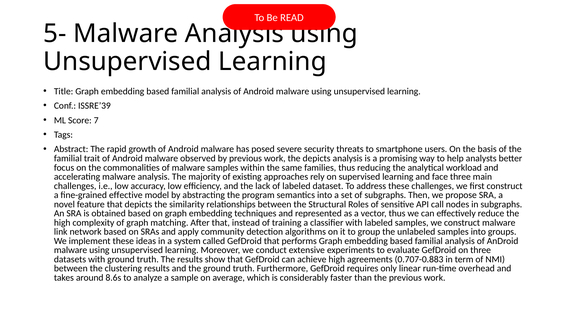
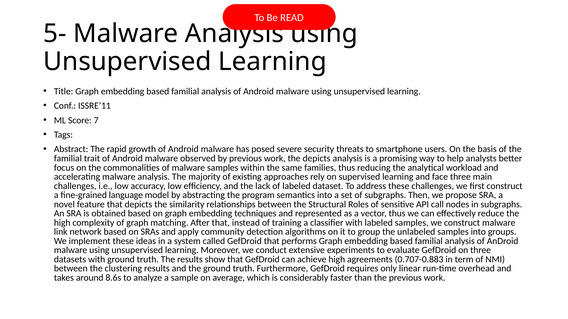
ISSRE’39: ISSRE’39 -> ISSRE’11 (94, 106)
effective: effective -> language (126, 195)
